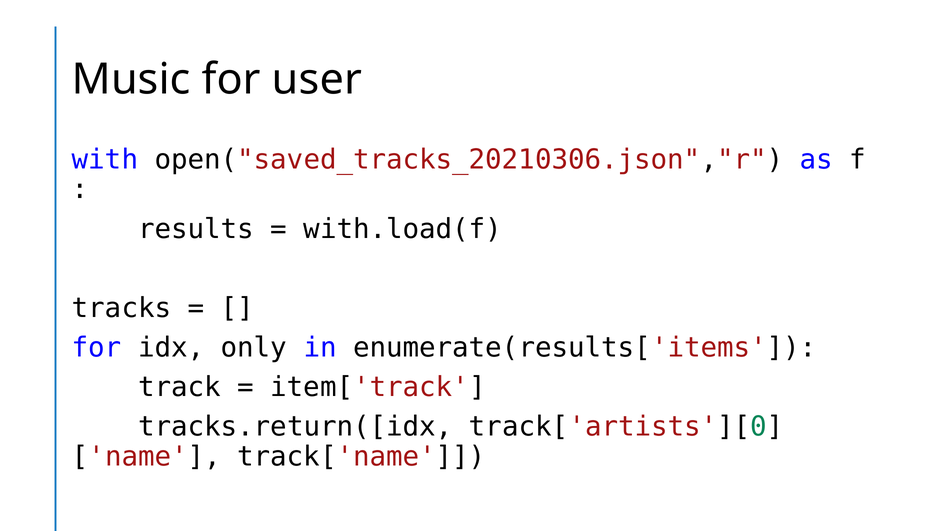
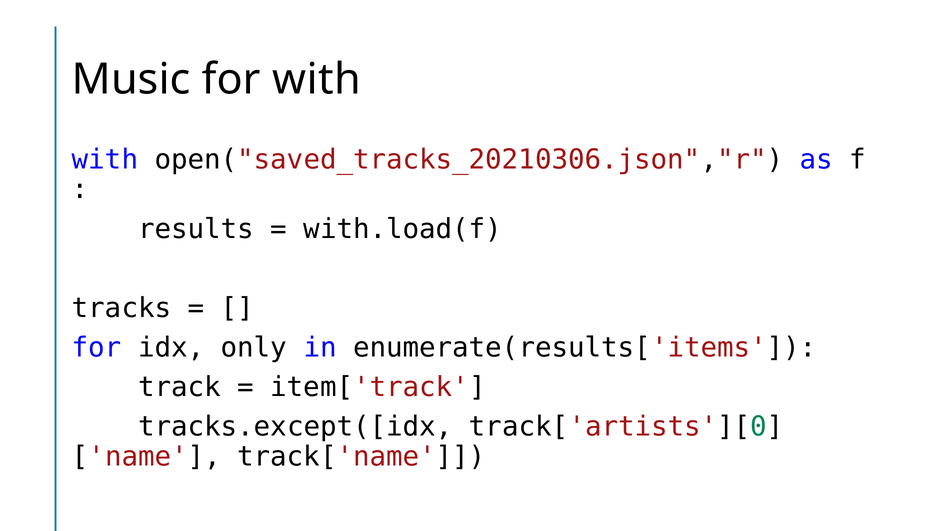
for user: user -> with (317, 79)
tracks.return([idx: tracks.return([idx -> tracks.except([idx (295, 427)
